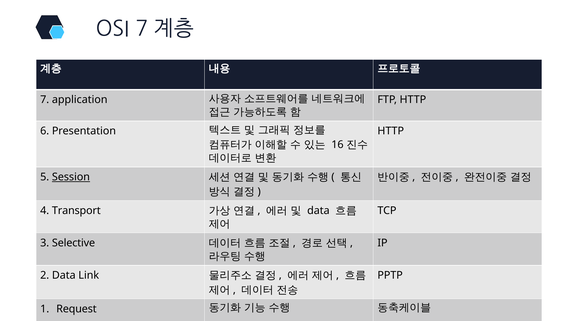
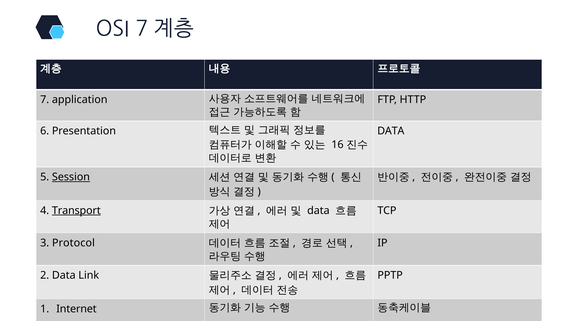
HTTP: HTTP -> DATA (391, 131)
Transport underline: none -> present (76, 211)
Selective: Selective -> Protocol (73, 243)
Request: Request -> Internet (76, 309)
